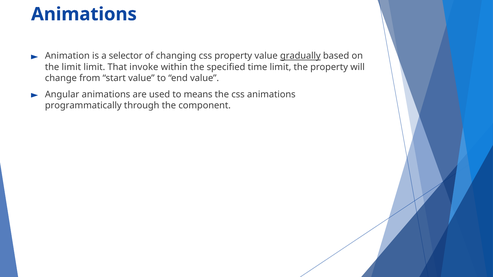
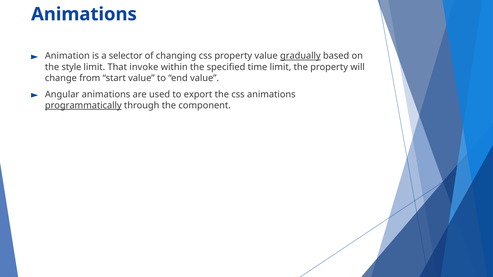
the limit: limit -> style (71, 67)
means: means -> export (198, 94)
programmatically underline: none -> present (83, 106)
